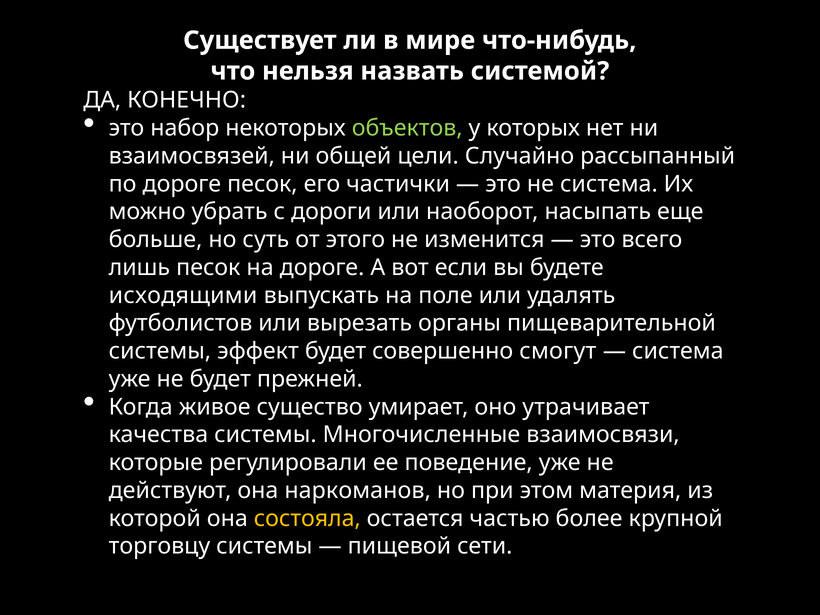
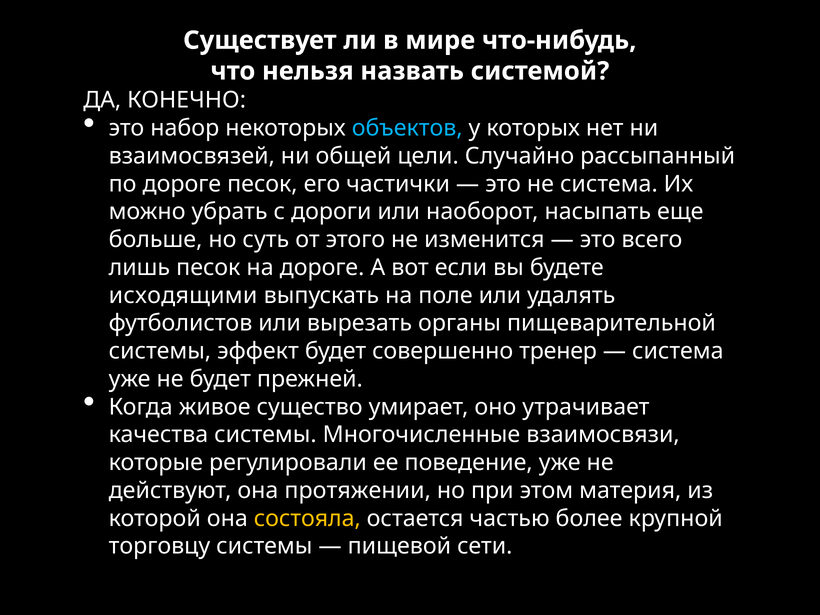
объектов colour: light green -> light blue (407, 128)
смогут: смогут -> тренер (558, 351)
наркоманов: наркоманов -> протяжении (358, 491)
